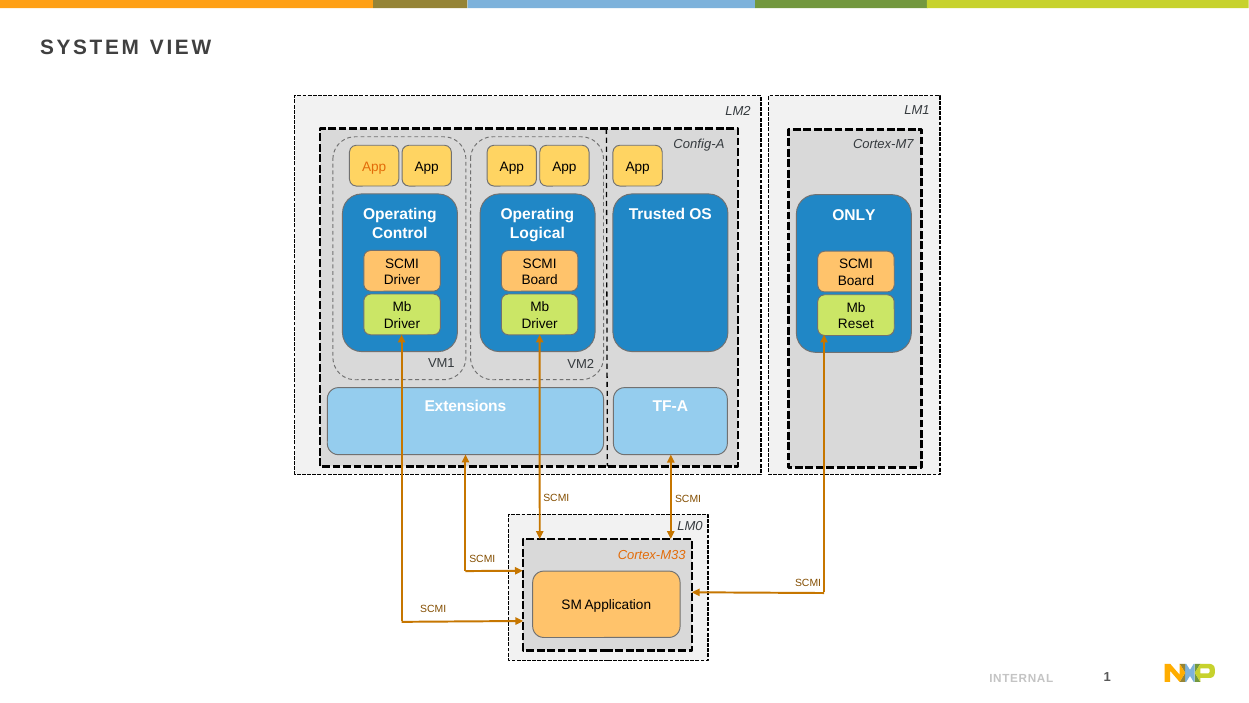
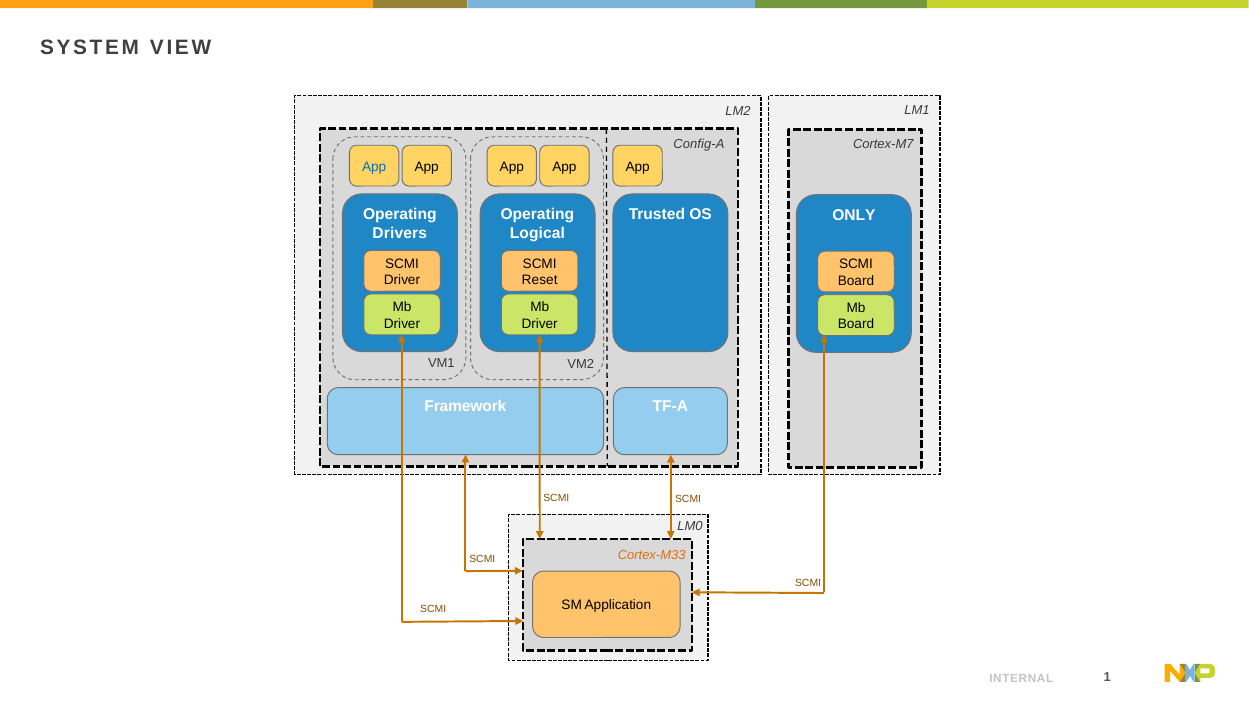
App colour: orange -> blue (374, 166)
Control: Control -> Drivers (400, 233)
Board: Board -> Reset (540, 280)
Reset: Reset -> Board (856, 324)
Extensions: Extensions -> Framework (465, 406)
